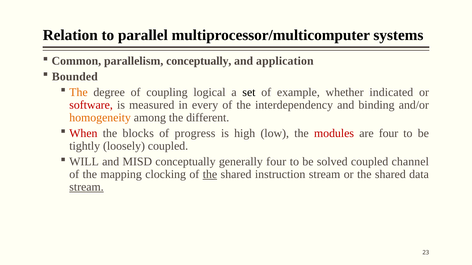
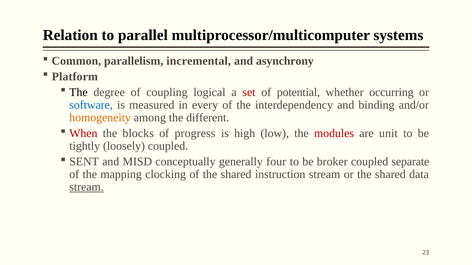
parallelism conceptually: conceptually -> incremental (199, 61)
application: application -> asynchrony (285, 61)
Bounded: Bounded -> Platform (75, 77)
The colour: orange -> black (78, 92)
set colour: black -> red (249, 92)
example: example -> potential (298, 92)
indicated: indicated -> occurring (391, 92)
software colour: red -> blue (91, 105)
are four: four -> unit (388, 134)
WILL: WILL -> SENT (84, 162)
solved: solved -> broker (332, 162)
channel: channel -> separate (410, 162)
the underline: present -> none (210, 175)
